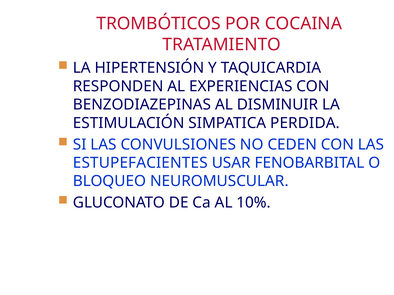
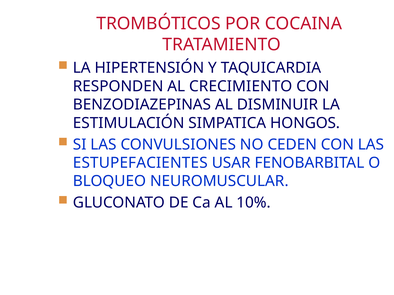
EXPERIENCIAS: EXPERIENCIAS -> CRECIMIENTO (241, 86)
PERDIDA: PERDIDA -> HONGOS (305, 123)
